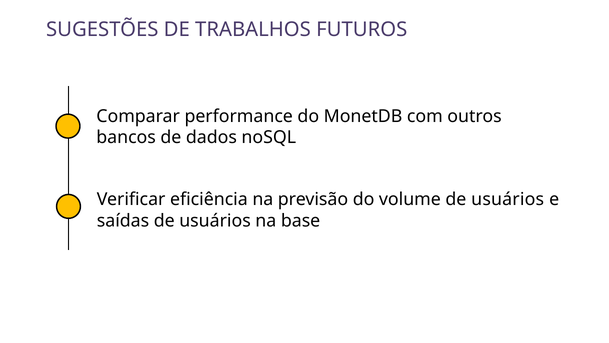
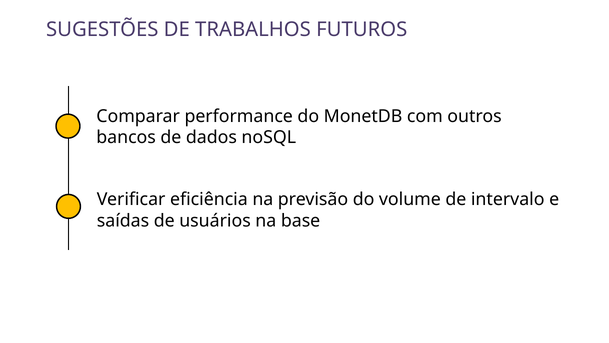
volume de usuários: usuários -> intervalo (508, 199)
